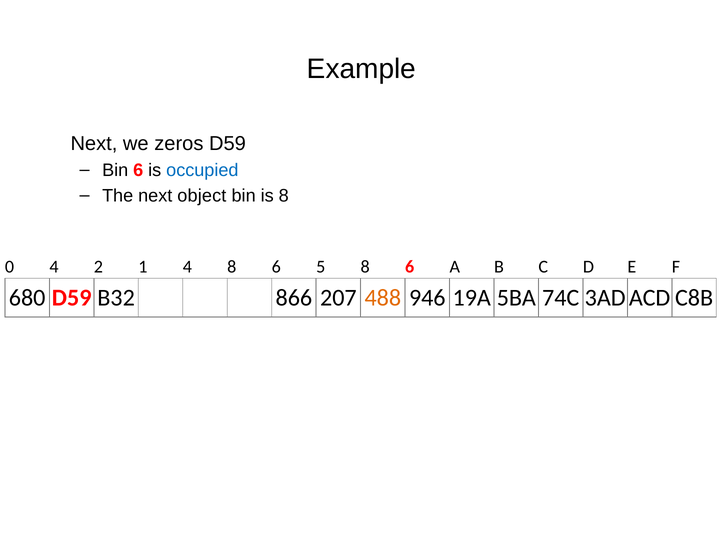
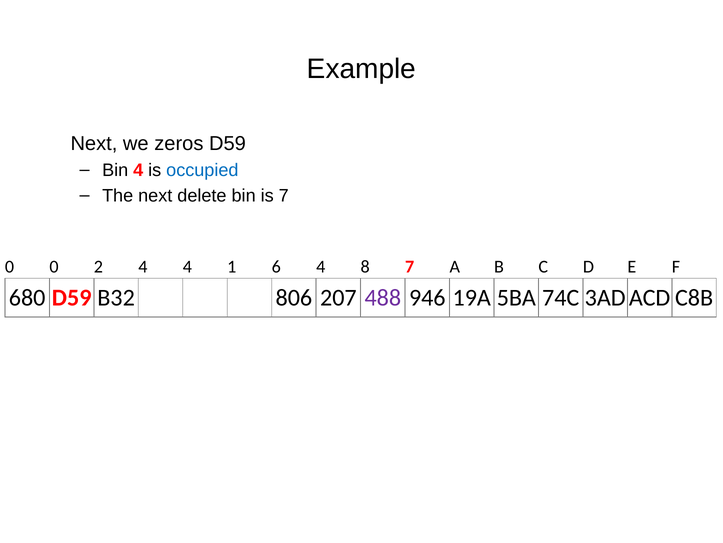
Bin 6: 6 -> 4 (138, 170)
object: object -> delete (202, 195)
is 8: 8 -> 7 (284, 195)
0 4: 4 -> 0 (54, 266)
2 1: 1 -> 4 (143, 266)
4 8: 8 -> 1 (232, 266)
6 5: 5 -> 4 (321, 266)
6: 6 -> 7 (410, 266)
866: 866 -> 806 (294, 297)
488 colour: orange -> purple (383, 297)
